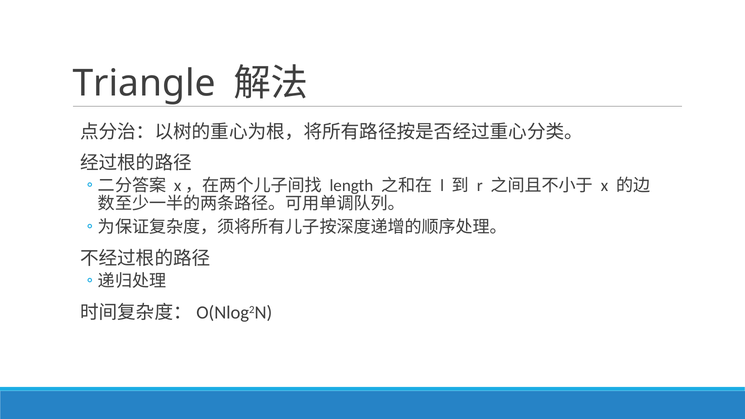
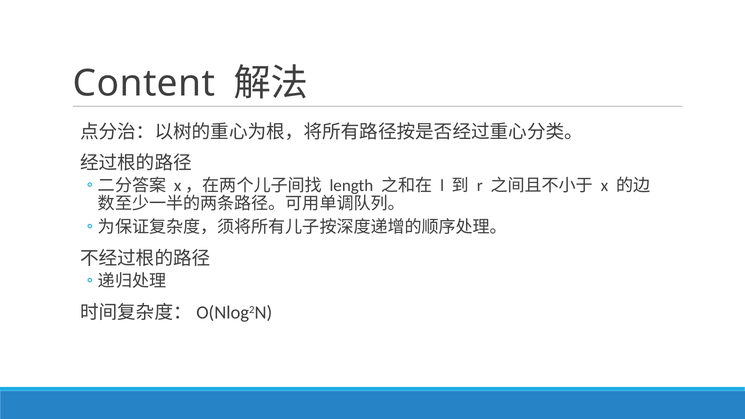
Triangle: Triangle -> Content (144, 83)
